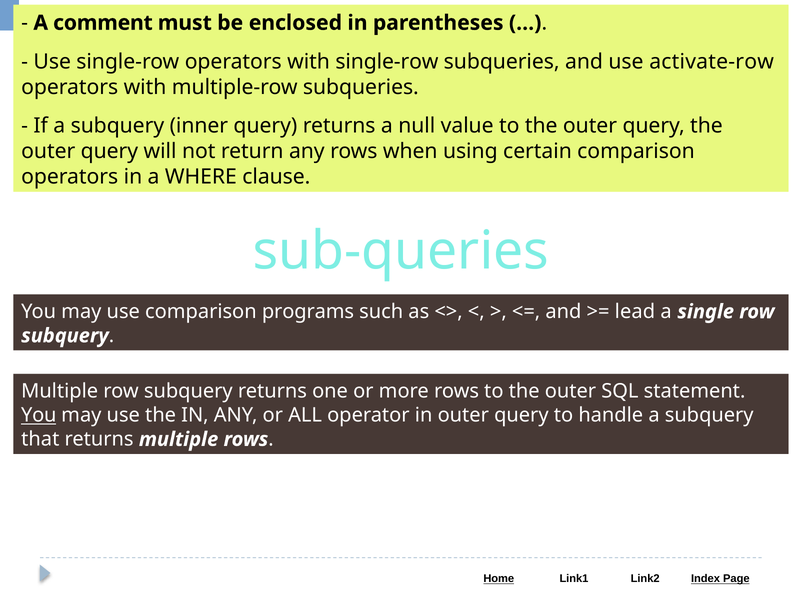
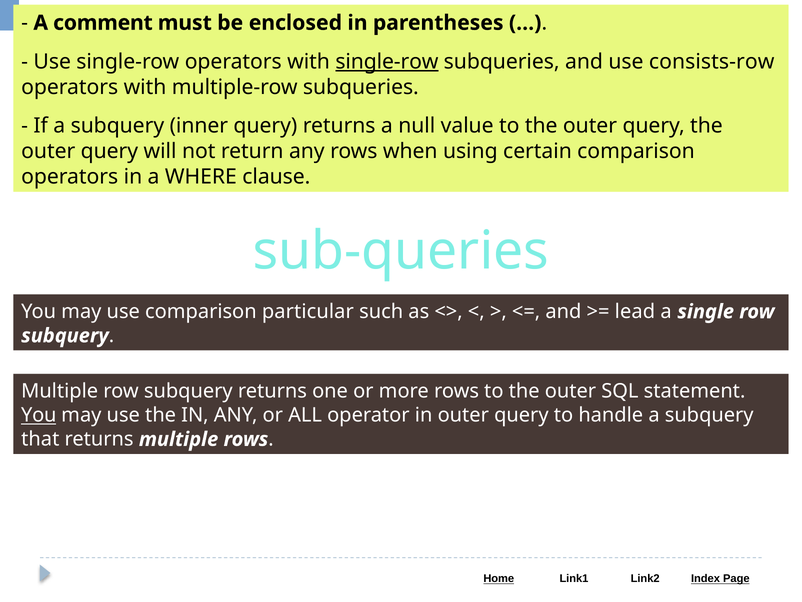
single-row underline: none -> present (387, 62)
activate-row: activate-row -> consists-row (712, 62)
programs: programs -> particular (308, 311)
